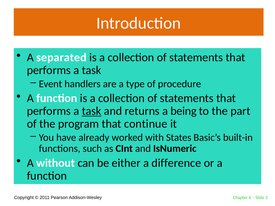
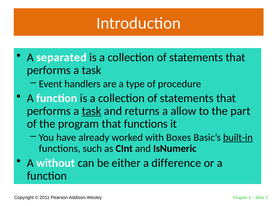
being: being -> allow (183, 111)
that continue: continue -> functions (146, 124)
States: States -> Boxes (179, 138)
built-in underline: none -> present (238, 138)
